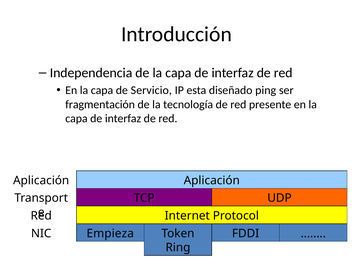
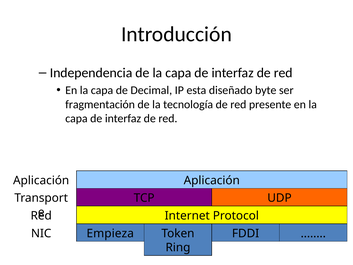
Servicio: Servicio -> Decimal (151, 90)
ping: ping -> byte (266, 90)
